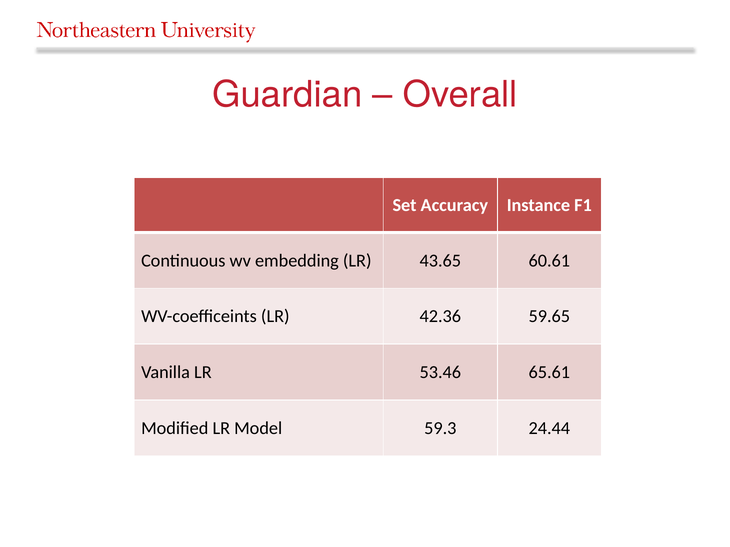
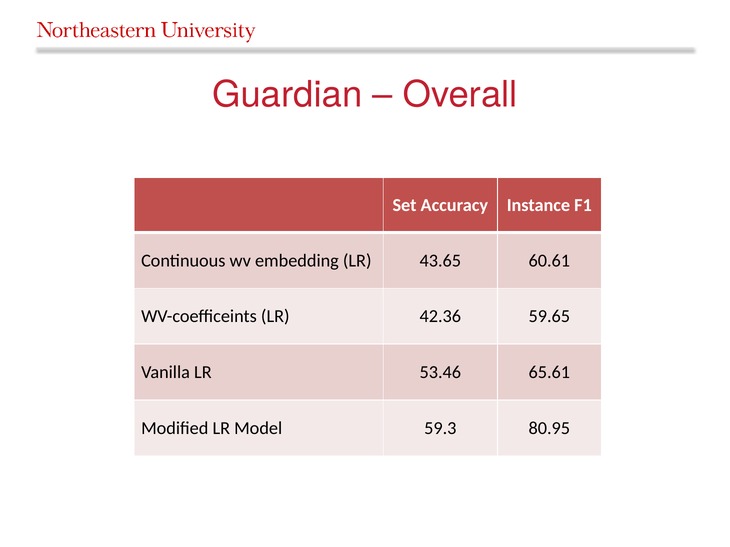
24.44: 24.44 -> 80.95 (549, 428)
